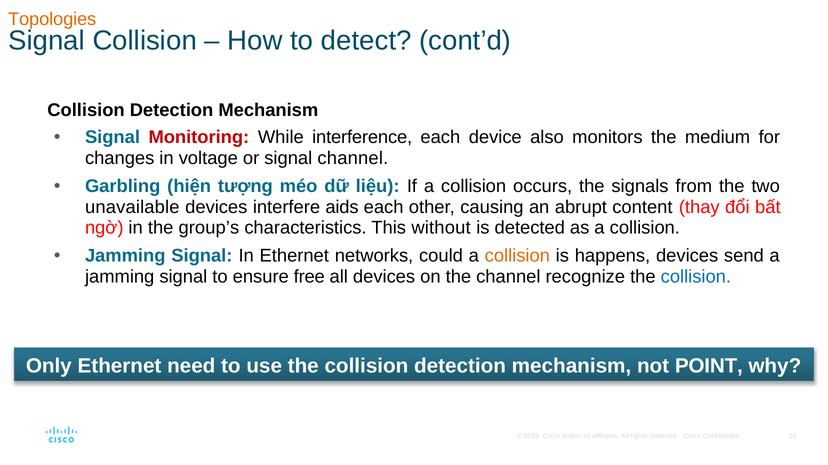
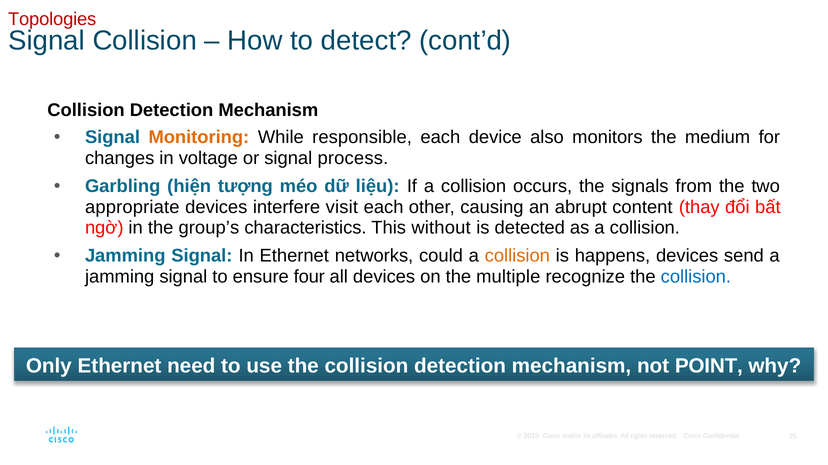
Topologies colour: orange -> red (52, 19)
Monitoring colour: red -> orange (199, 138)
interference: interference -> responsible (362, 138)
signal channel: channel -> process (353, 159)
unavailable: unavailable -> appropriate (132, 207)
aids: aids -> visit (342, 207)
free: free -> four (309, 277)
the channel: channel -> multiple (508, 277)
